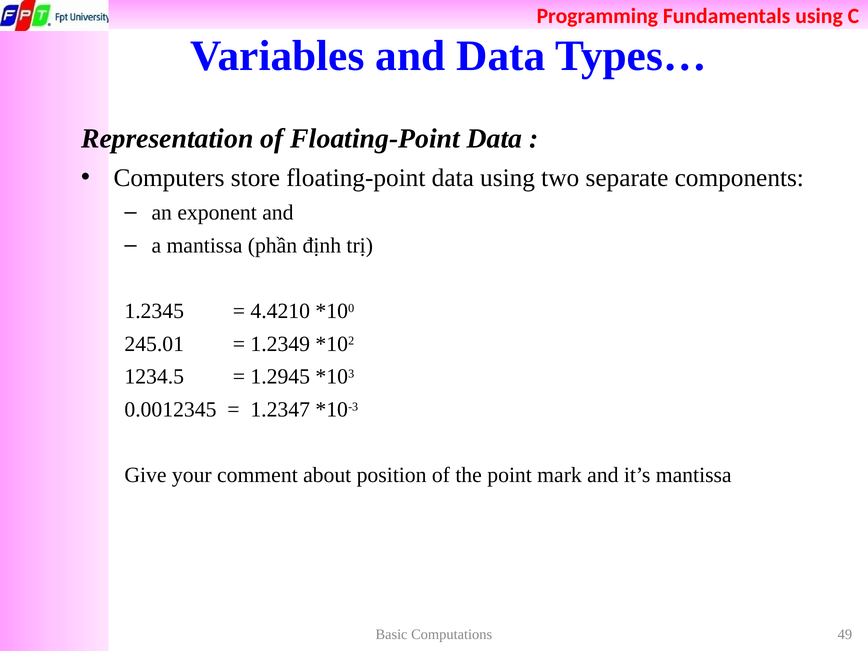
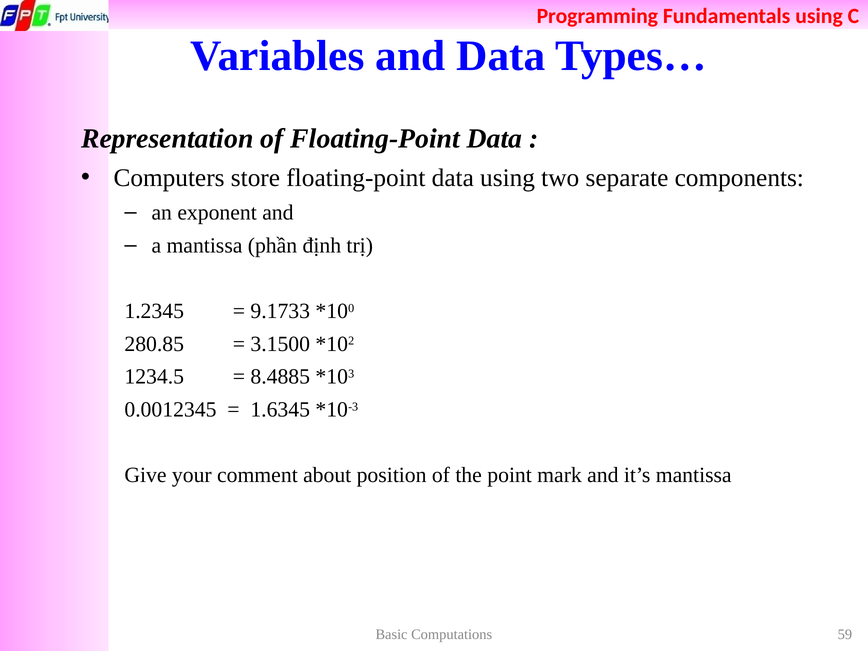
4.4210: 4.4210 -> 9.1733 (280, 311)
245.01: 245.01 -> 280.85 (154, 344)
1.2349: 1.2349 -> 3.1500 (280, 344)
1.2945: 1.2945 -> 8.4885 (280, 377)
1.2347: 1.2347 -> 1.6345 (280, 410)
49: 49 -> 59 (845, 635)
